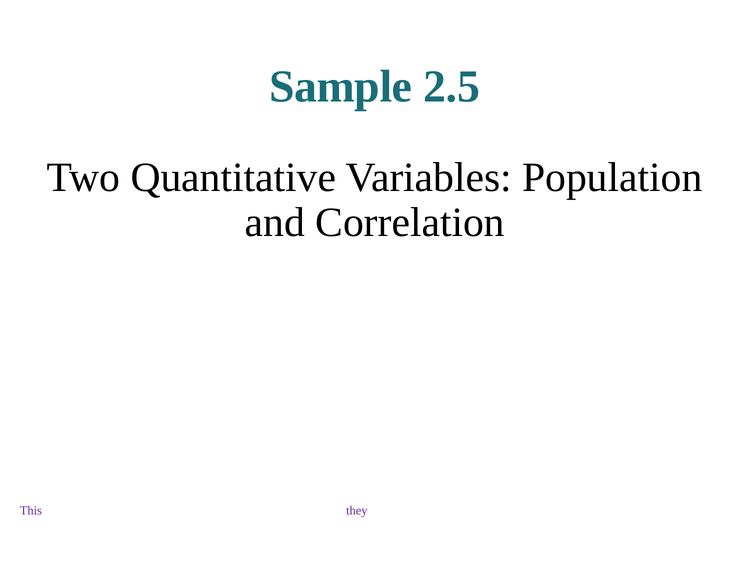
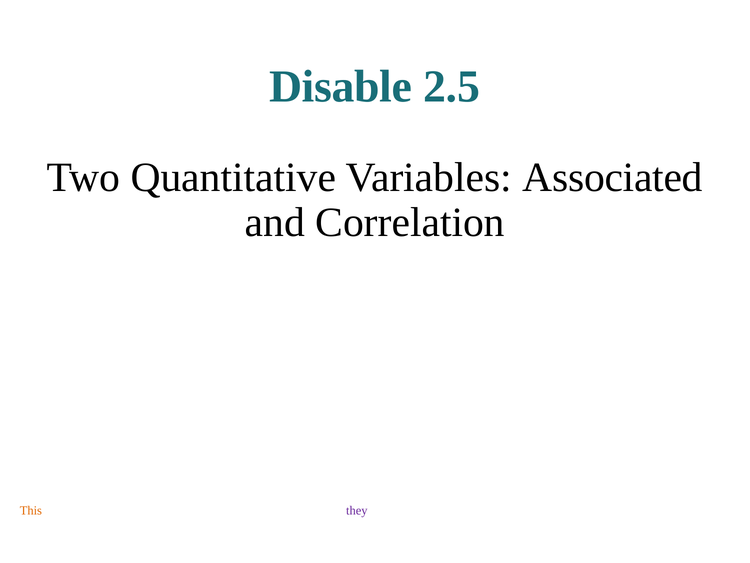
Sample: Sample -> Disable (341, 87)
Population: Population -> Associated (612, 177)
This colour: purple -> orange (31, 510)
